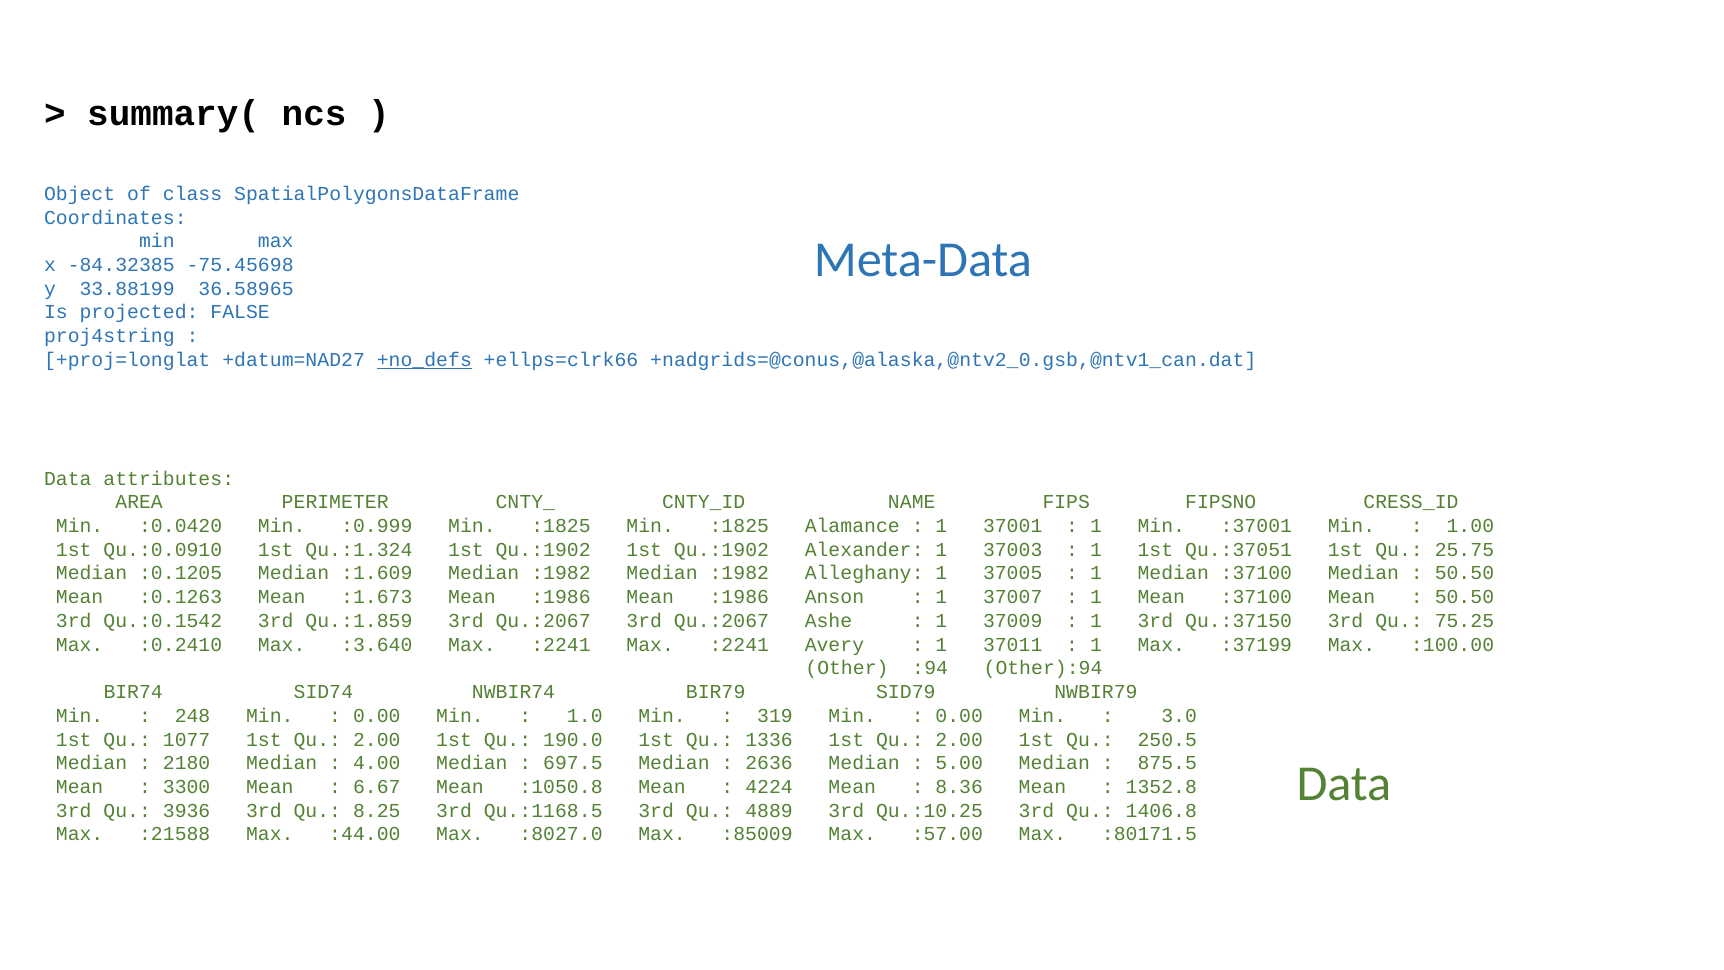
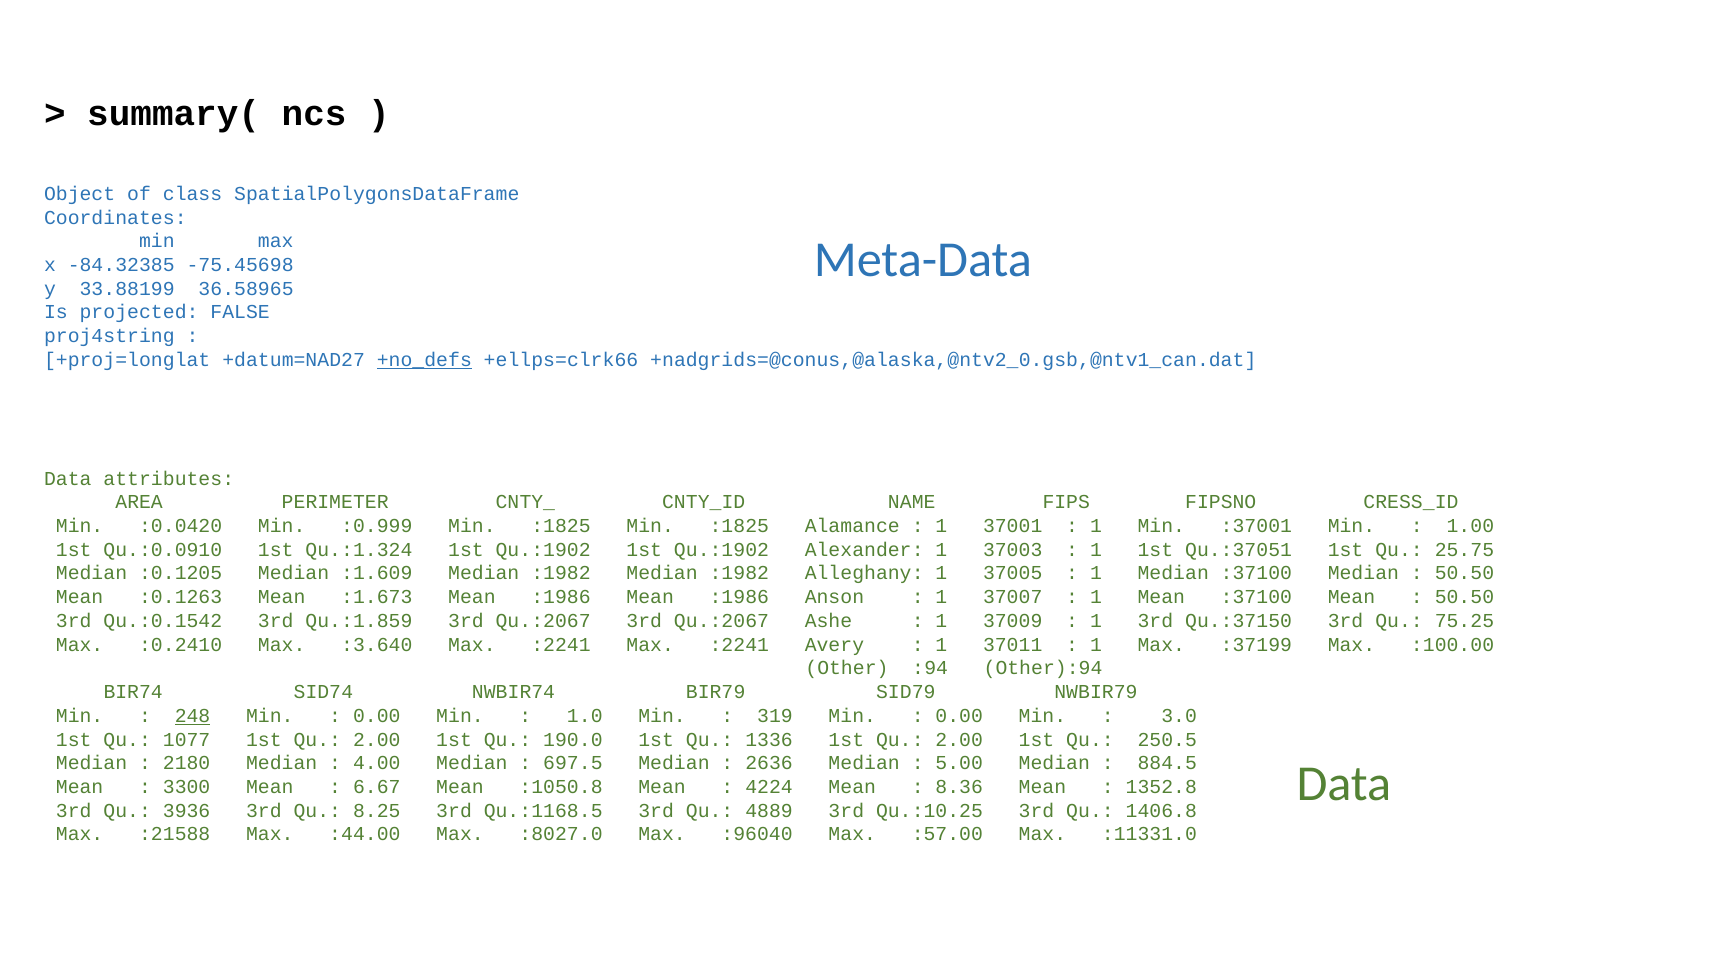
248 underline: none -> present (193, 716)
875.5: 875.5 -> 884.5 (1167, 763)
:85009: :85009 -> :96040 (757, 834)
:80171.5: :80171.5 -> :11331.0 (1149, 834)
